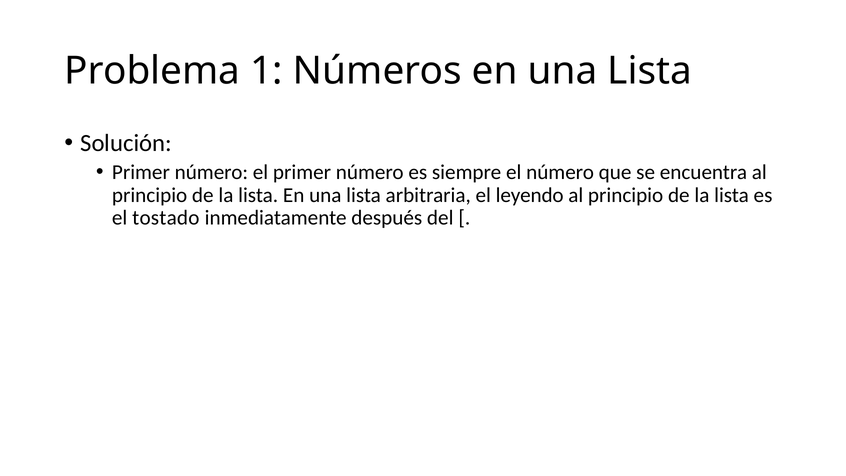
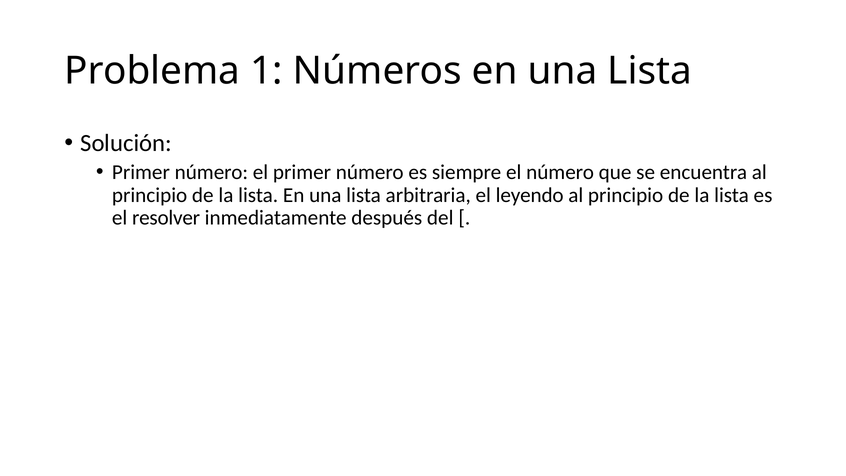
tostado: tostado -> resolver (166, 218)
